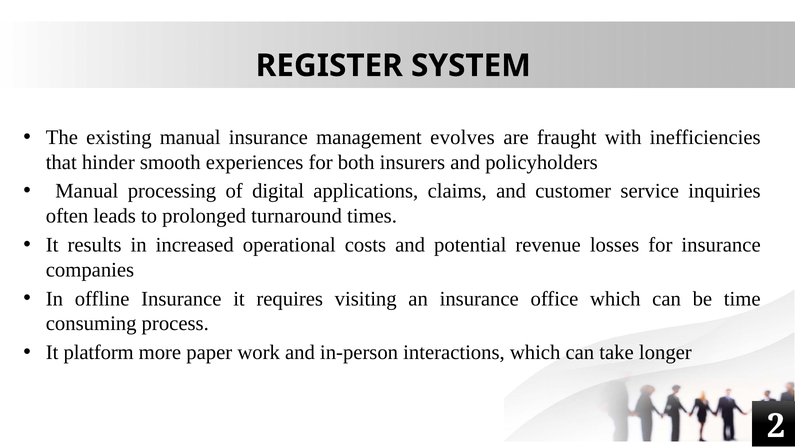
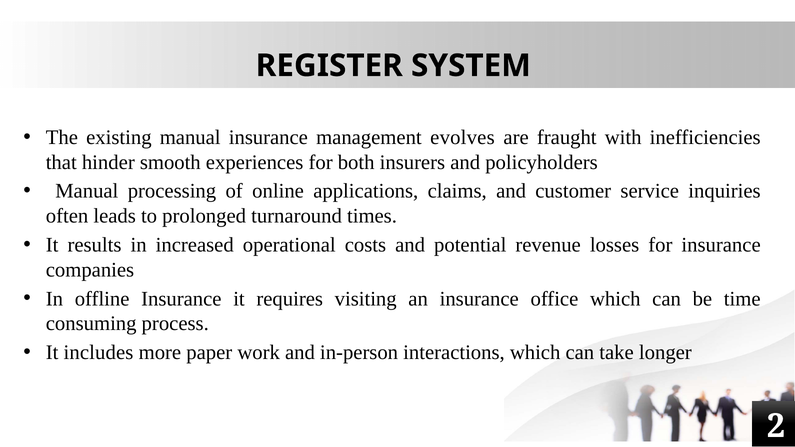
digital: digital -> online (278, 191)
platform: platform -> includes (99, 353)
